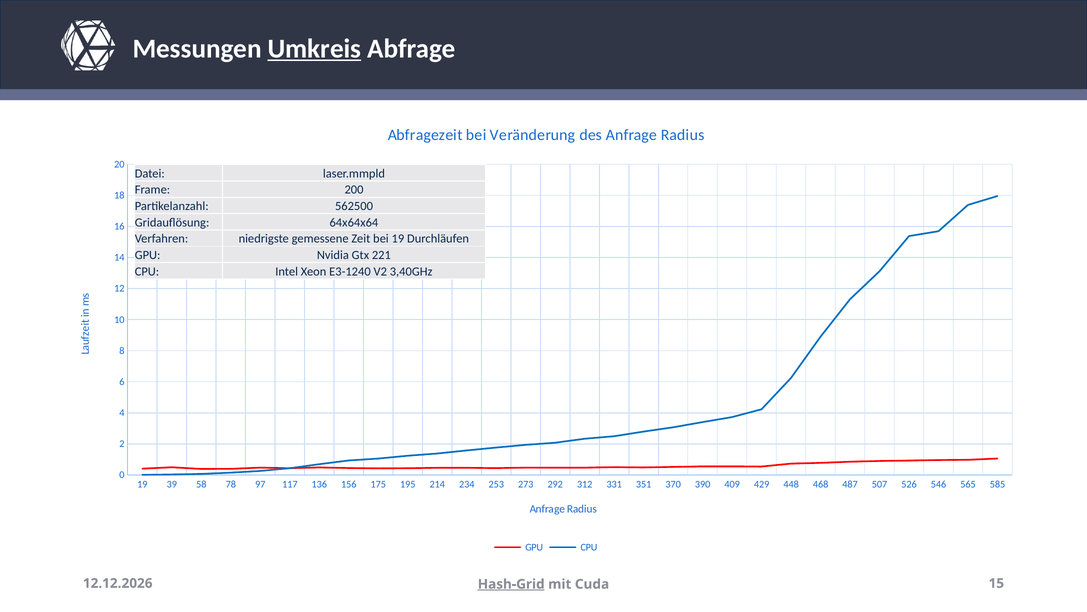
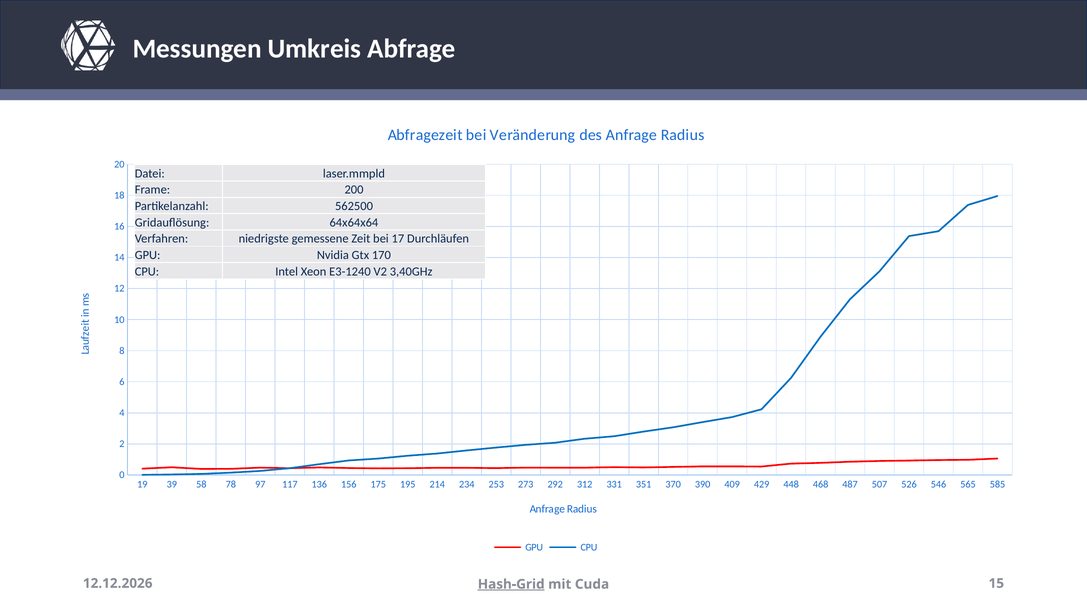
Umkreis underline: present -> none (314, 48)
bei 19: 19 -> 17 (398, 239)
221: 221 -> 170 (381, 255)
